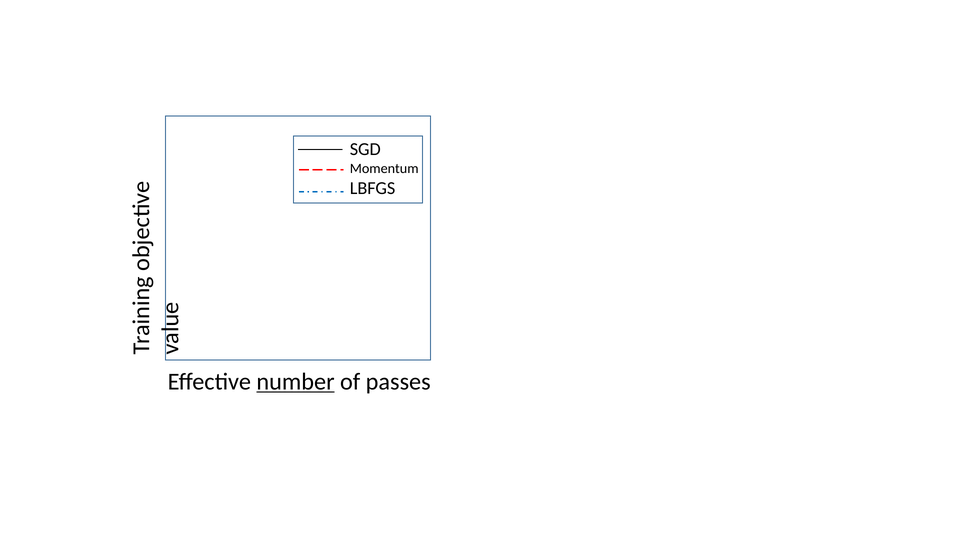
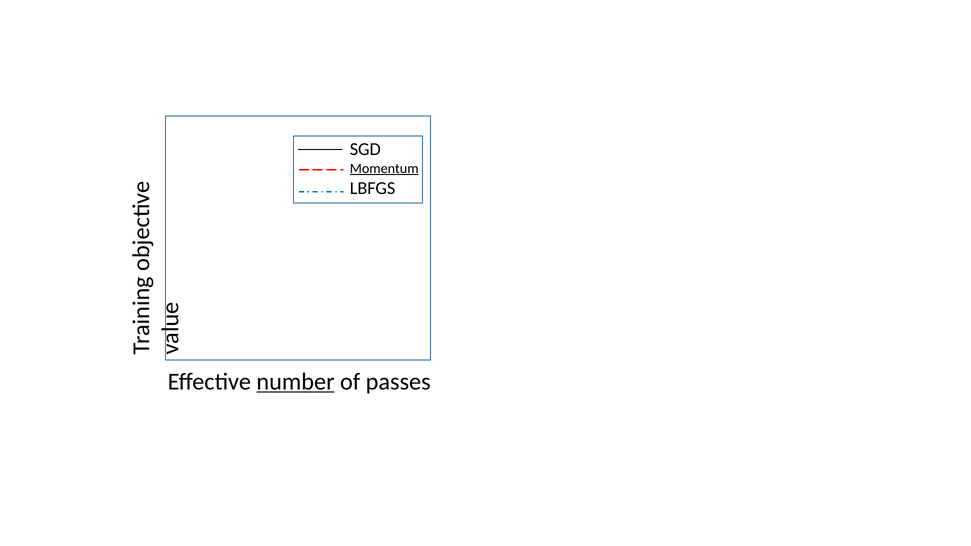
Momentum underline: none -> present (384, 169)
